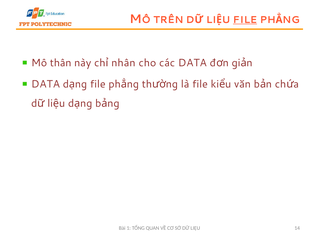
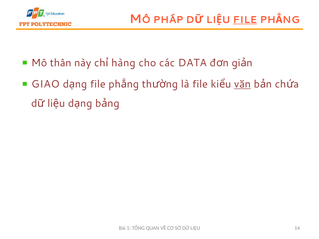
TRÊN: TRÊN -> PHÁP (168, 20)
nhân: nhân -> hàng (123, 63)
DATA: DATA -> GIAO (45, 84)
văn underline: none -> present (242, 84)
